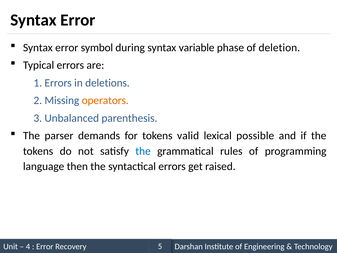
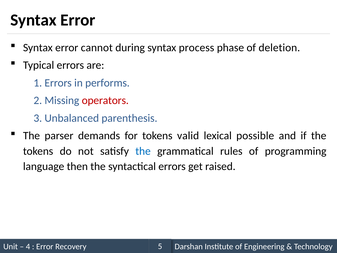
symbol: symbol -> cannot (97, 48)
variable: variable -> process (197, 48)
deletions: deletions -> performs (107, 83)
operators colour: orange -> red (105, 100)
